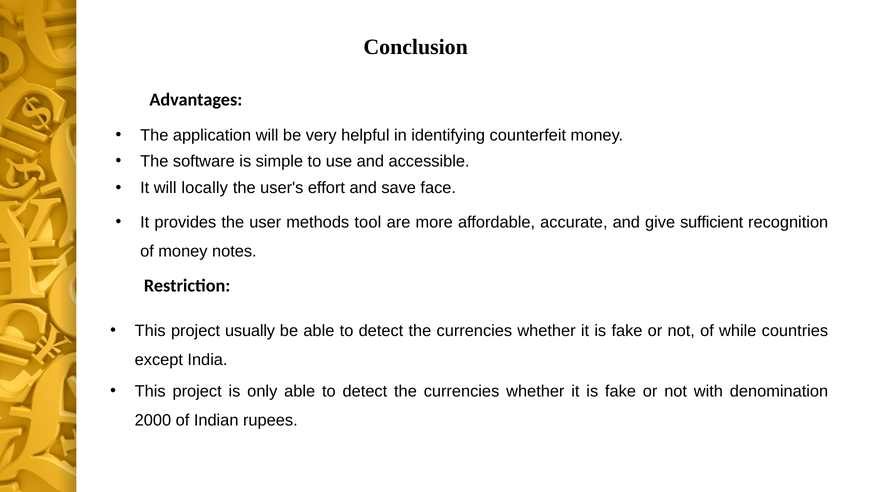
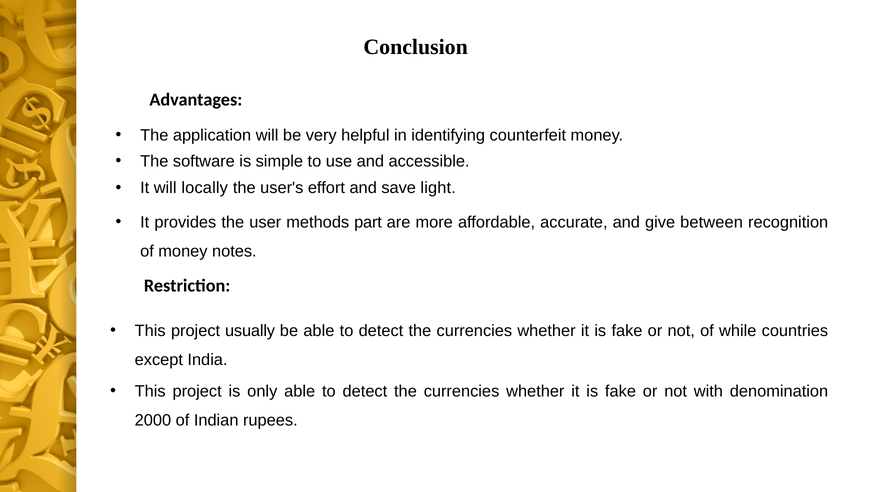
face: face -> light (438, 188)
tool: tool -> part (368, 222)
sufficient: sufficient -> between (712, 222)
